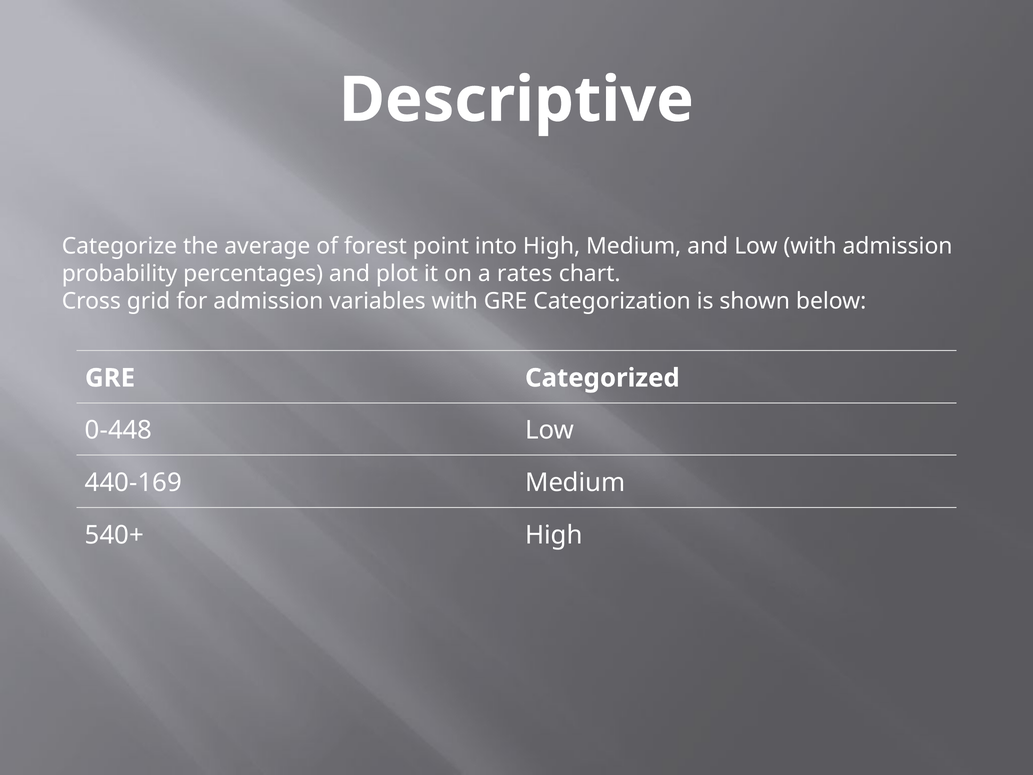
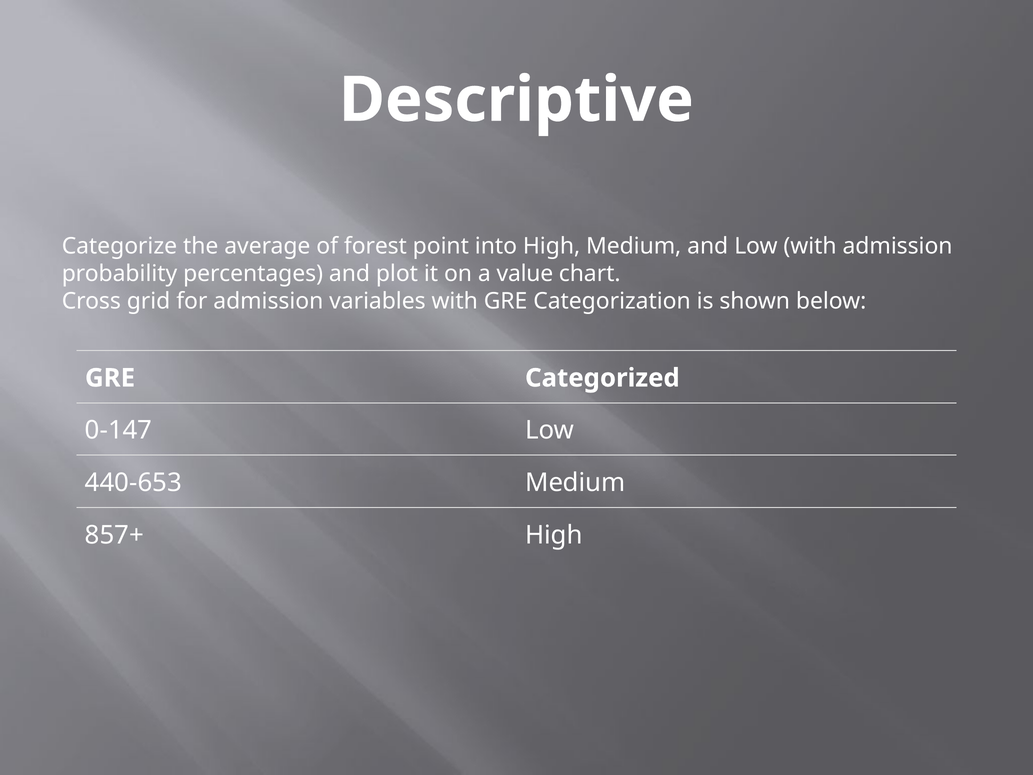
rates: rates -> value (525, 273)
0-448: 0-448 -> 0-147 (119, 430)
440-169: 440-169 -> 440-653 (133, 483)
540+: 540+ -> 857+ (114, 535)
